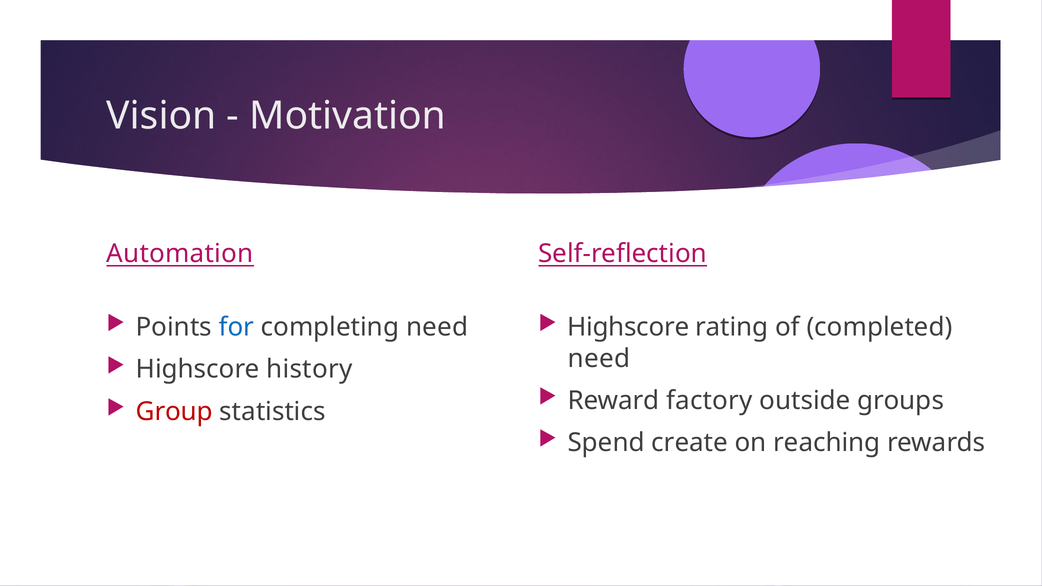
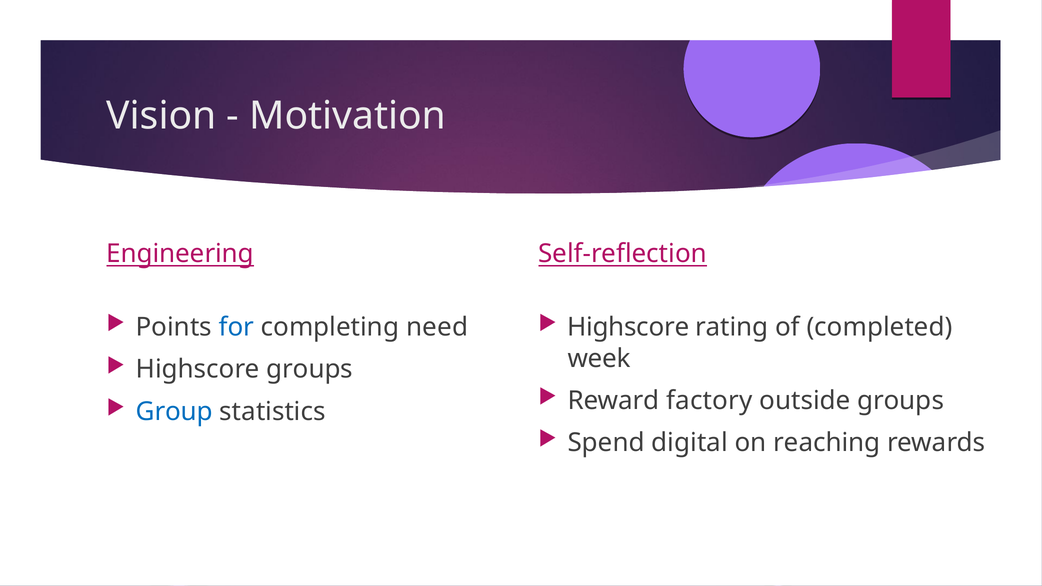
Automation: Automation -> Engineering (180, 254)
need: need -> week (599, 359)
Highscore history: history -> groups (310, 369)
Group colour: red -> blue (174, 412)
create: create -> digital (690, 443)
